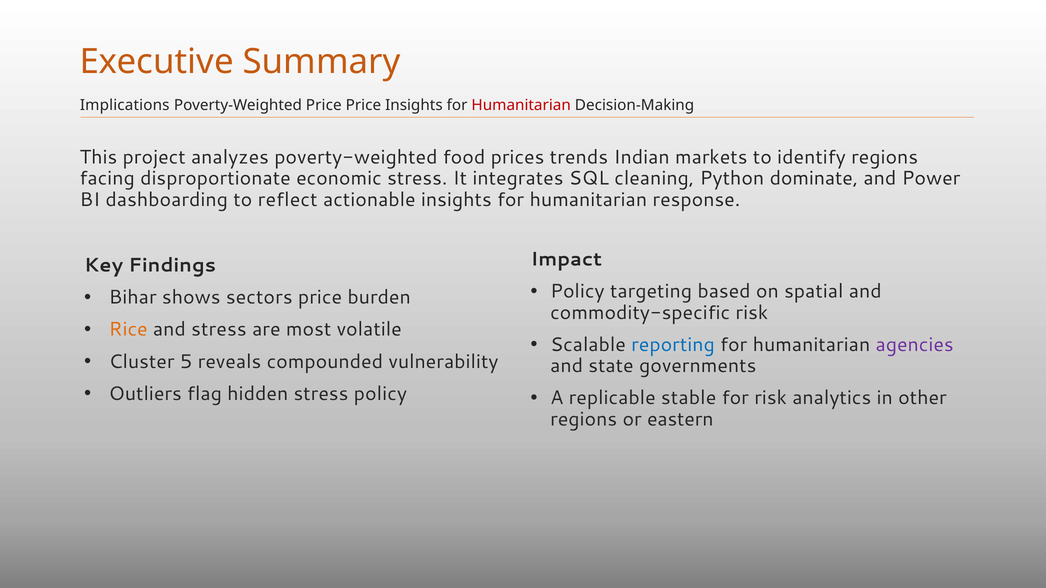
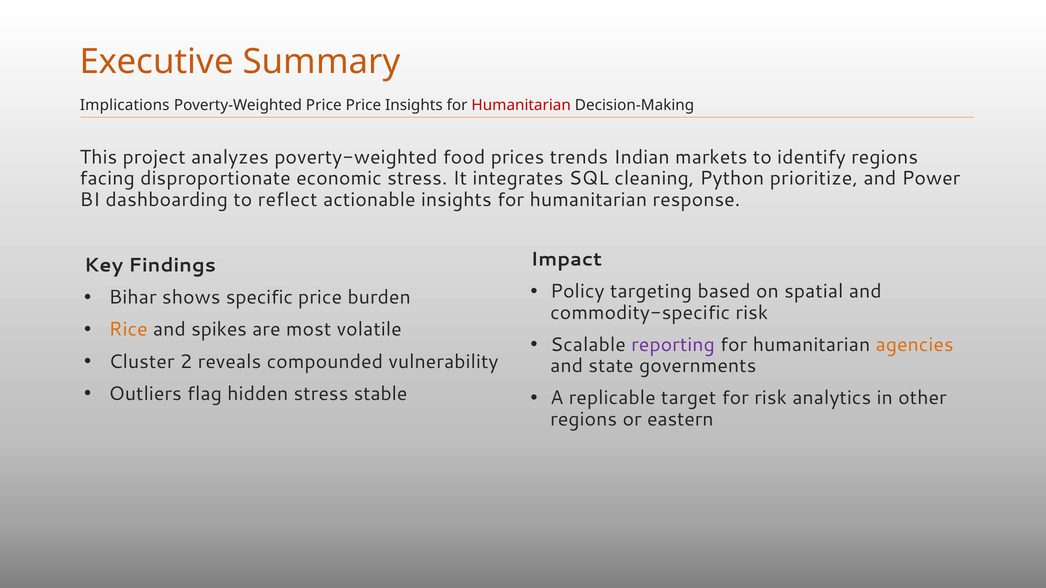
dominate: dominate -> prioritize (814, 179)
sectors: sectors -> specific (259, 298)
and stress: stress -> spikes (219, 330)
reporting colour: blue -> purple (673, 345)
agencies colour: purple -> orange (915, 345)
5: 5 -> 2 (186, 362)
stress policy: policy -> stable (381, 394)
stable: stable -> target (689, 398)
